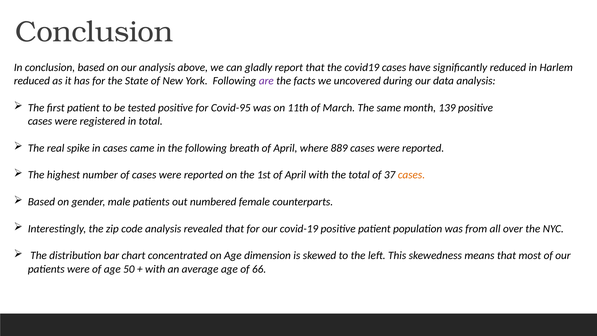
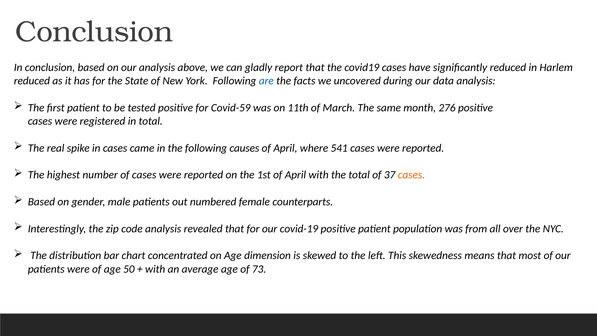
are colour: purple -> blue (266, 81)
Covid-95: Covid-95 -> Covid-59 (231, 108)
139: 139 -> 276 (447, 108)
breath: breath -> causes (244, 148)
889: 889 -> 541 (339, 148)
66: 66 -> 73 (259, 269)
